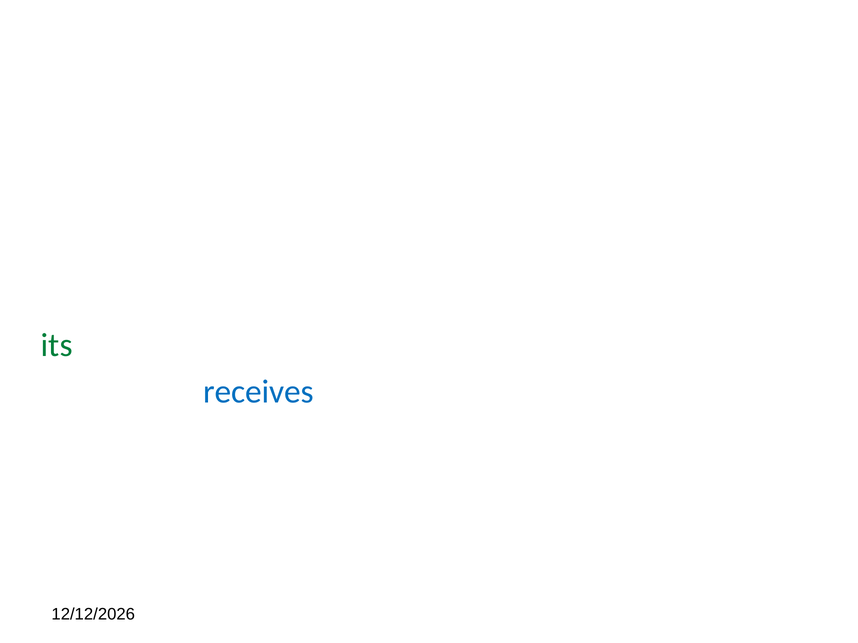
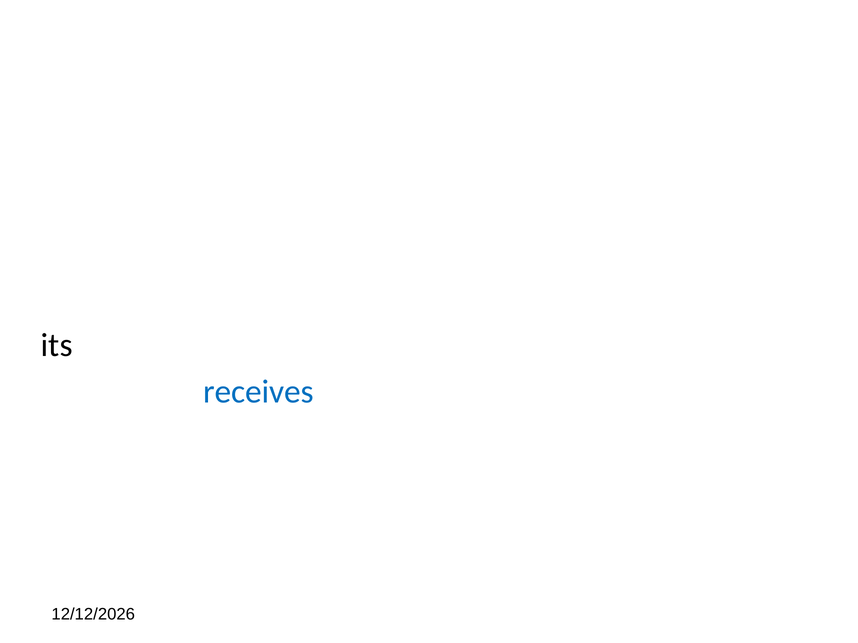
its colour: green -> black (57, 345)
